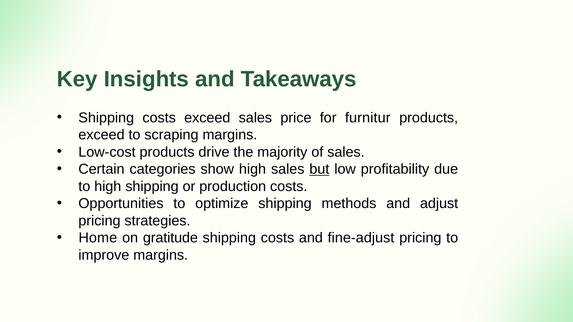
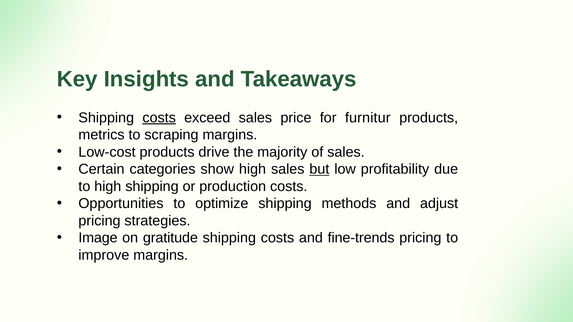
costs underline: none -> present (159, 118)
exceed: exceed -> metrics (101, 135)
Home: Home -> Image (98, 238)
fine-adjust: fine-adjust -> fine-trends (361, 238)
